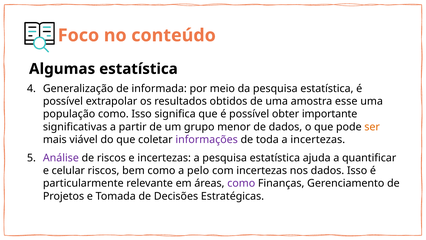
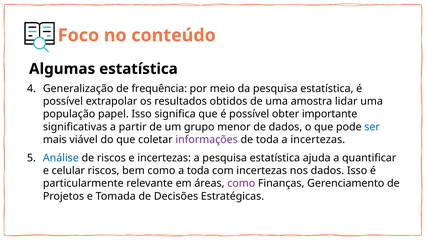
informada: informada -> frequência (159, 88)
esse: esse -> lidar (346, 101)
população como: como -> papel (113, 114)
ser colour: orange -> blue (372, 127)
Análise colour: purple -> blue (61, 158)
a pelo: pelo -> toda (198, 170)
